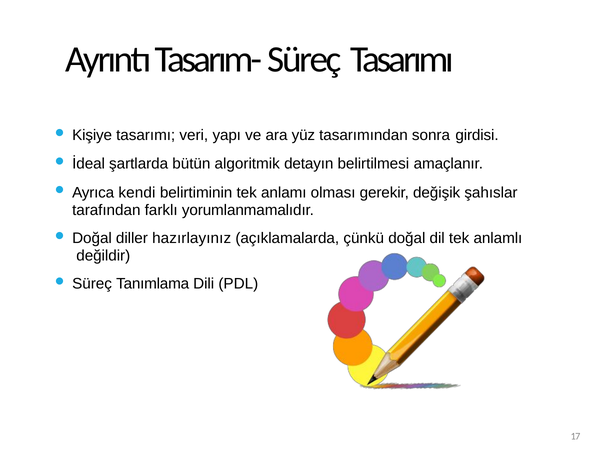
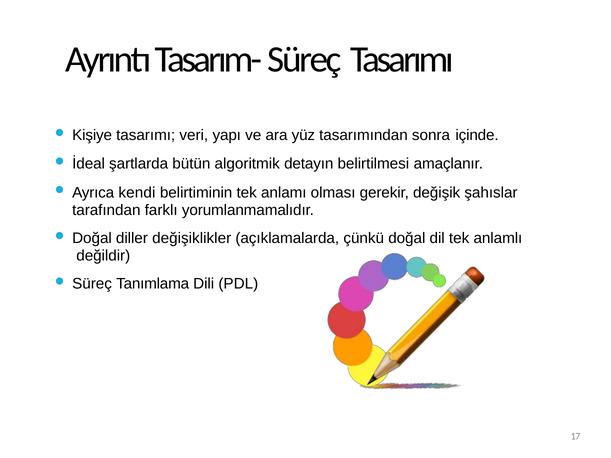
girdisi: girdisi -> içinde (477, 135)
hazırlayınız: hazırlayınız -> değişiklikler (192, 238)
